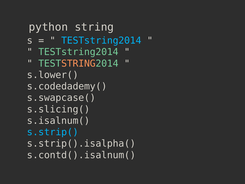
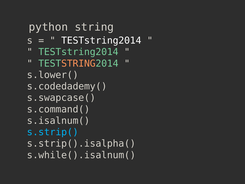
TESTstring2014 colour: light blue -> white (101, 40)
s.slicing(: s.slicing( -> s.command( (58, 109)
s.contd().isalnum(: s.contd().isalnum( -> s.while().isalnum( (81, 155)
